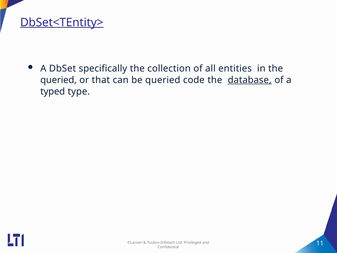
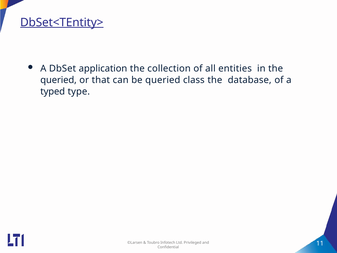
specifically: specifically -> application (103, 68)
code: code -> class (194, 80)
database underline: present -> none (250, 80)
